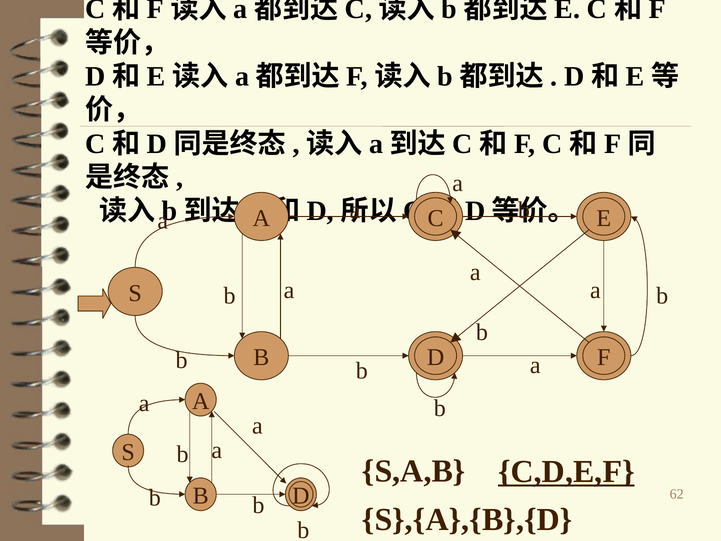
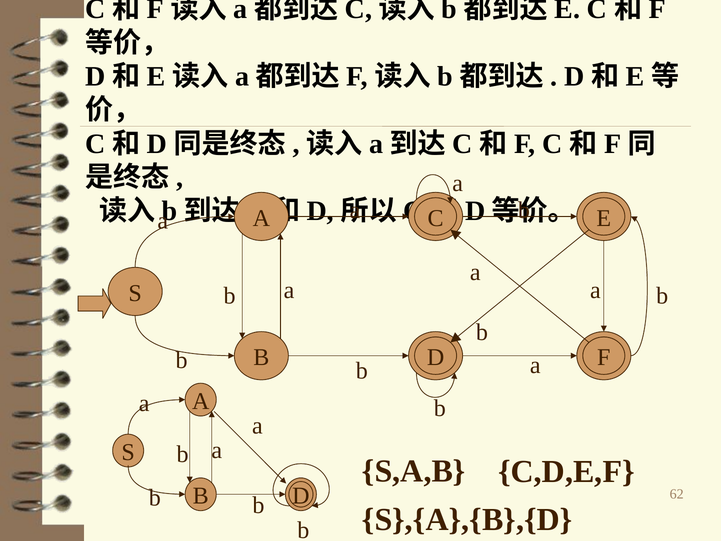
C,D,E,F underline: present -> none (566, 471)
